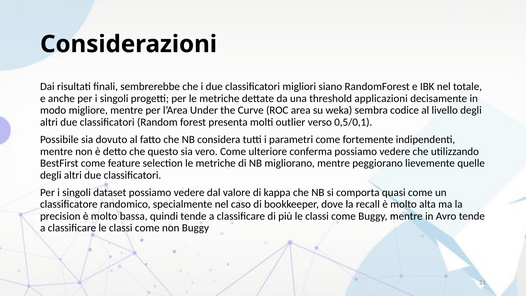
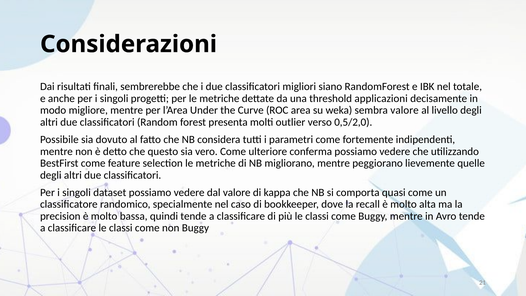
sembra codice: codice -> valore (405, 110)
0,5/0,1: 0,5/0,1 -> 0,5/2,0 (353, 122)
